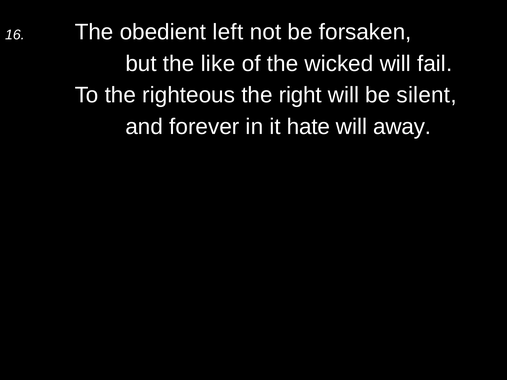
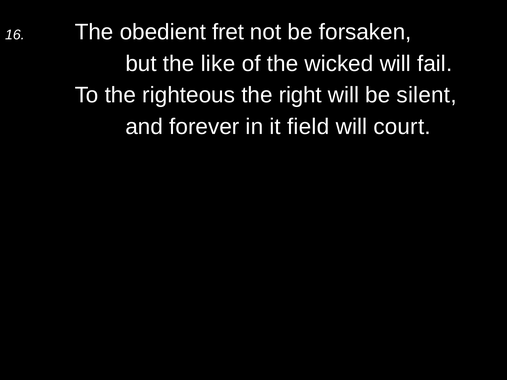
left: left -> fret (228, 32)
hate: hate -> field (308, 127)
away: away -> court (402, 127)
